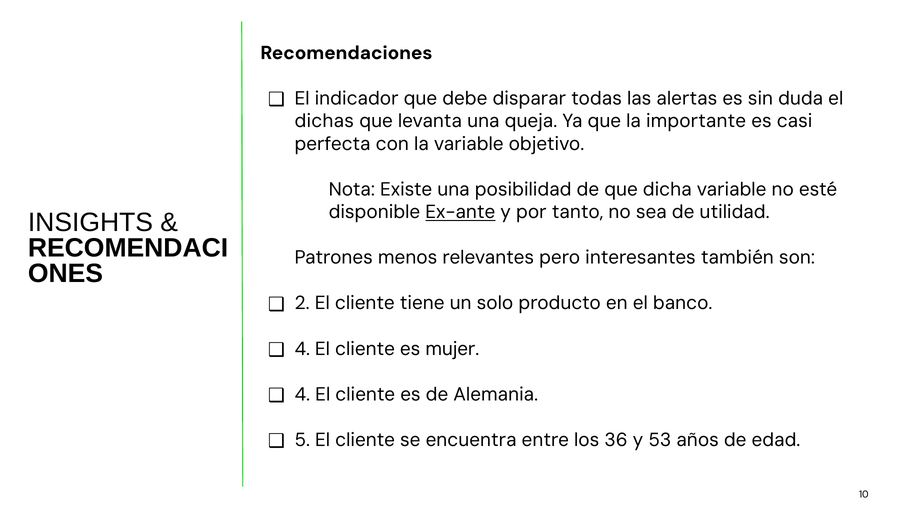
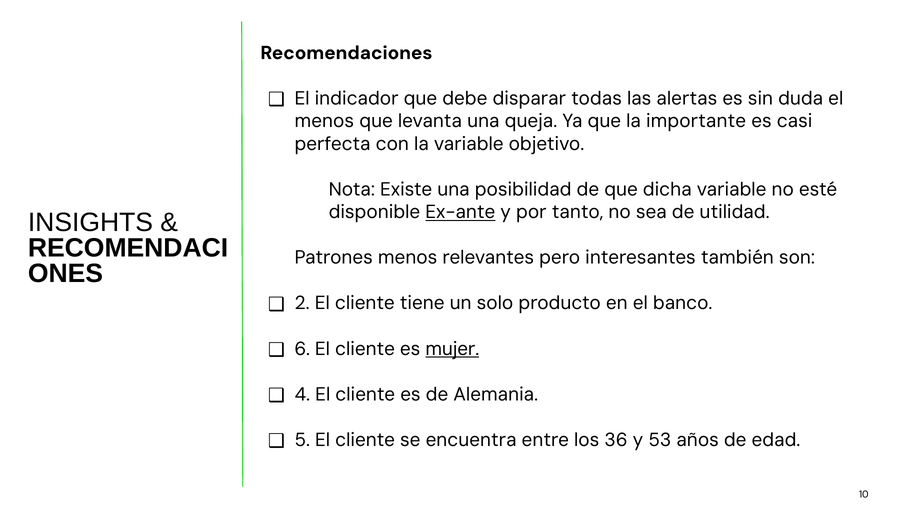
dichas: dichas -> menos (324, 121)
4: 4 -> 6 (302, 349)
mujer underline: none -> present (452, 349)
